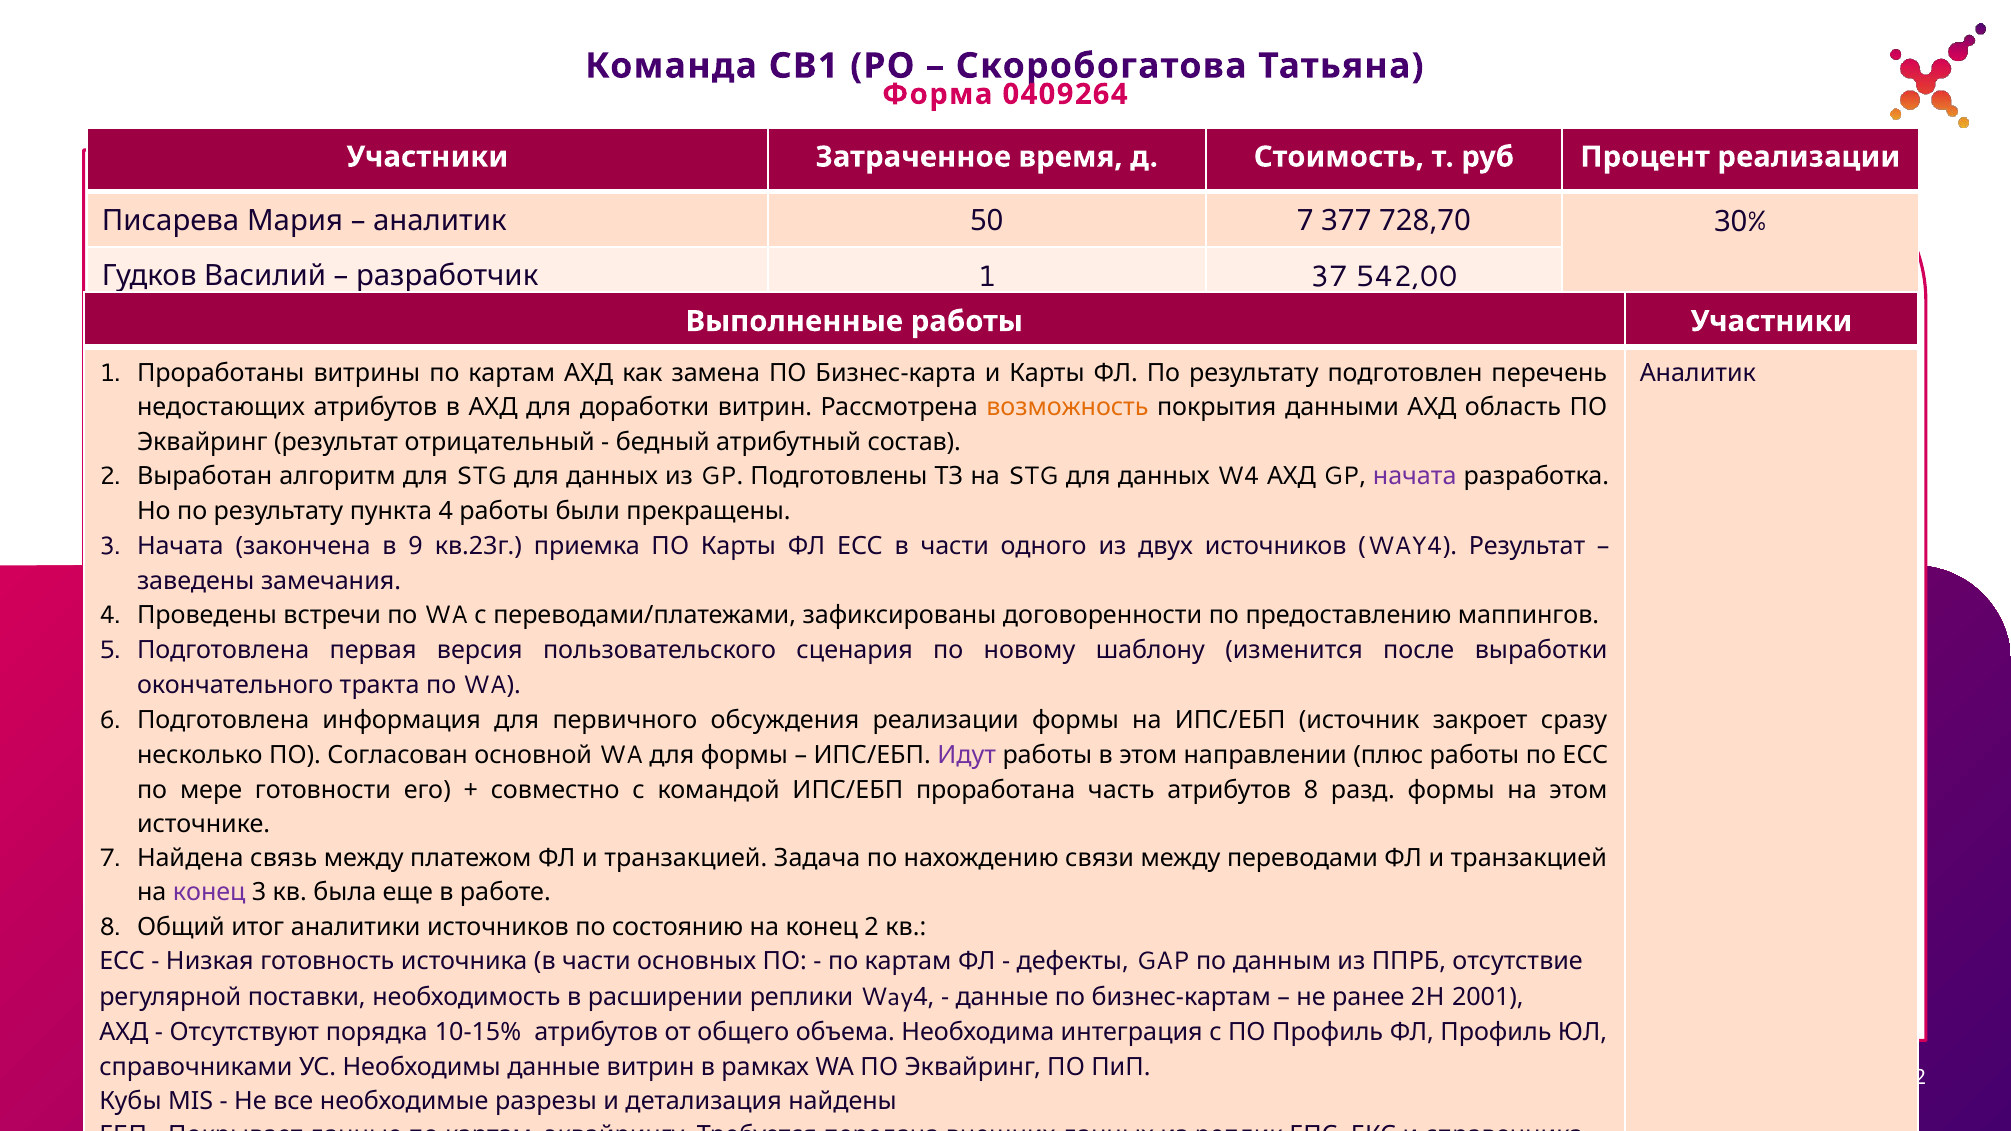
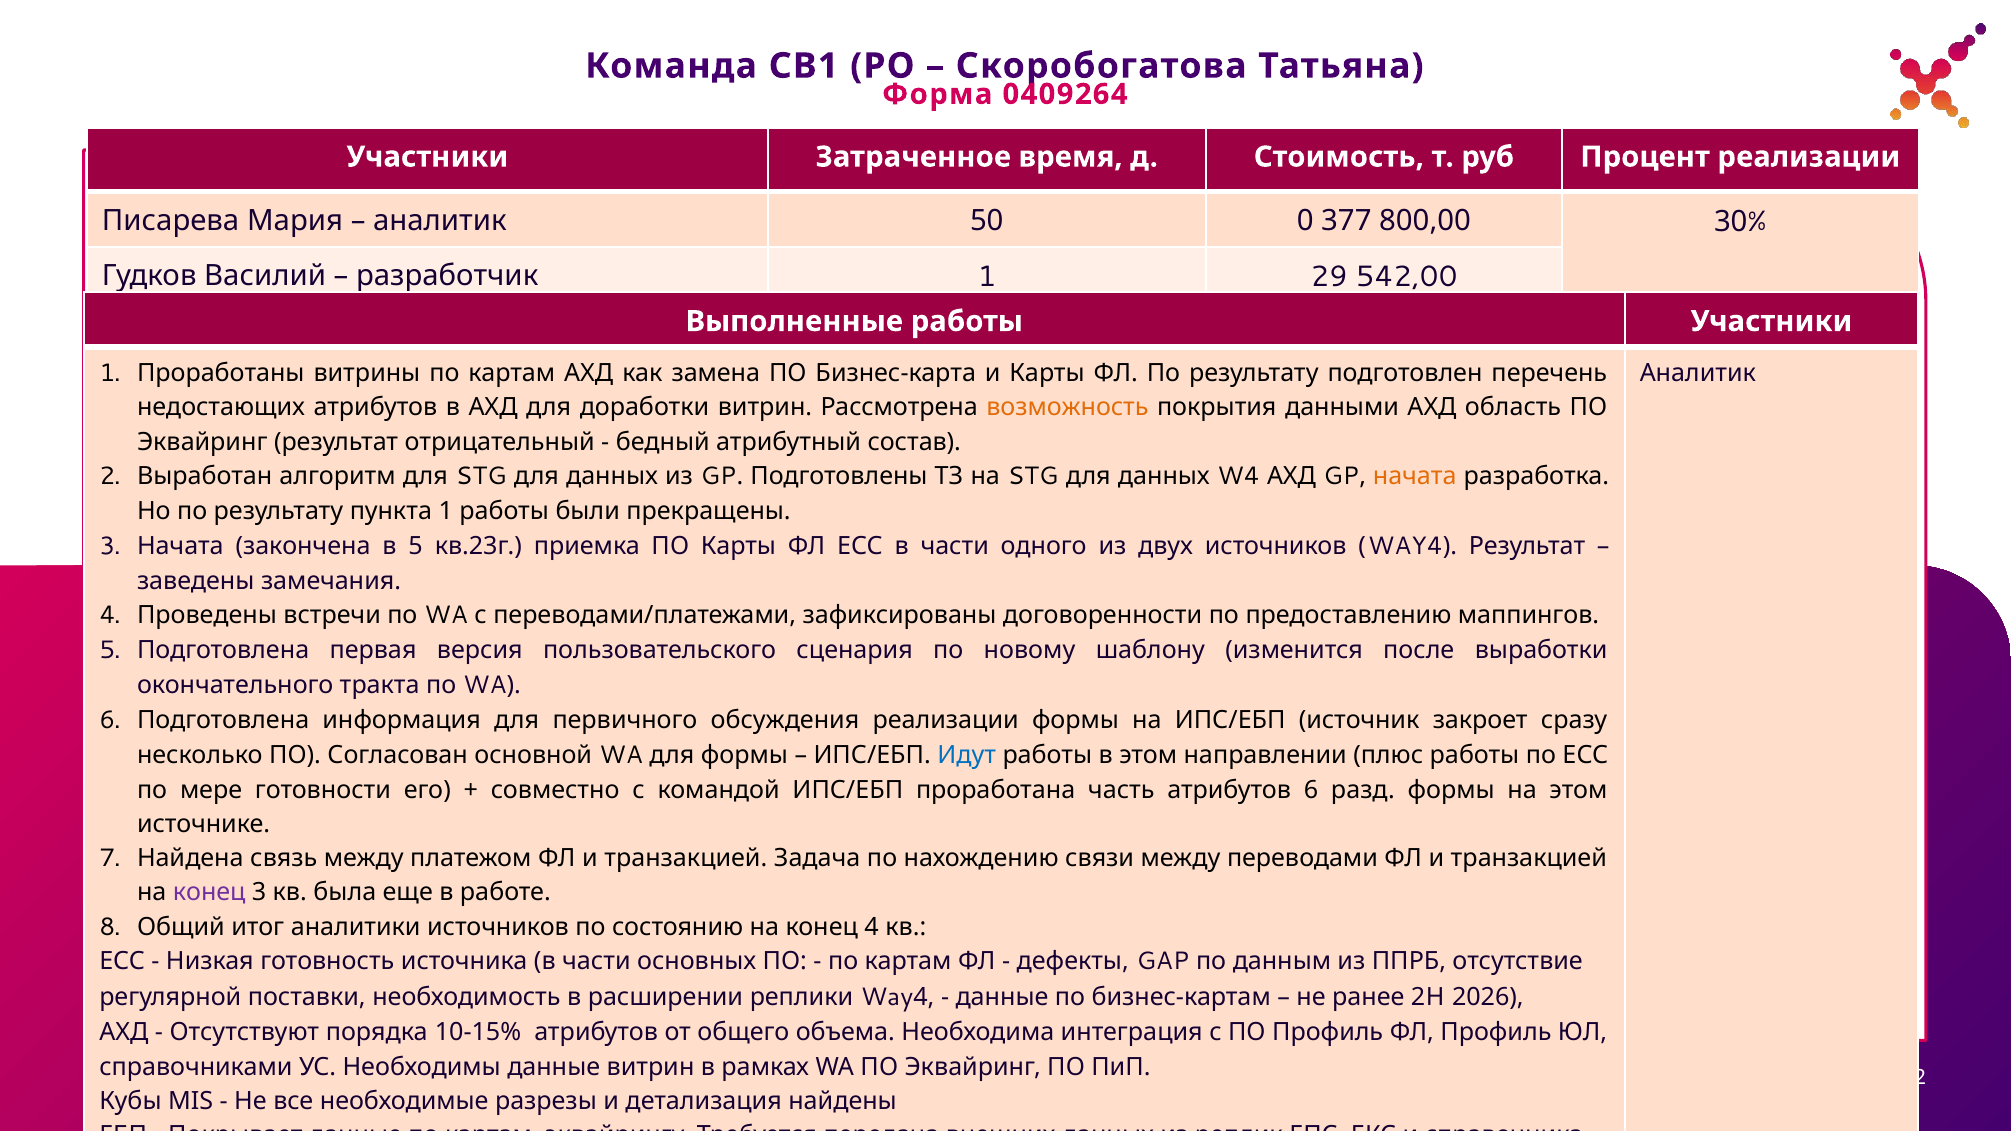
50 7: 7 -> 0 (1305, 221)
728,70: 728,70 -> 800,00 (1425, 221)
37: 37 -> 29 (1329, 277)
начата colour: purple -> orange (1415, 476)
пункта 4: 4 -> 1 (446, 511)
в 9: 9 -> 5 (416, 546)
Идут colour: purple -> blue (967, 755)
атрибутов 8: 8 -> 6 (1311, 790)
конец 2: 2 -> 4 (872, 927)
2001: 2001 -> 2026 (1488, 997)
